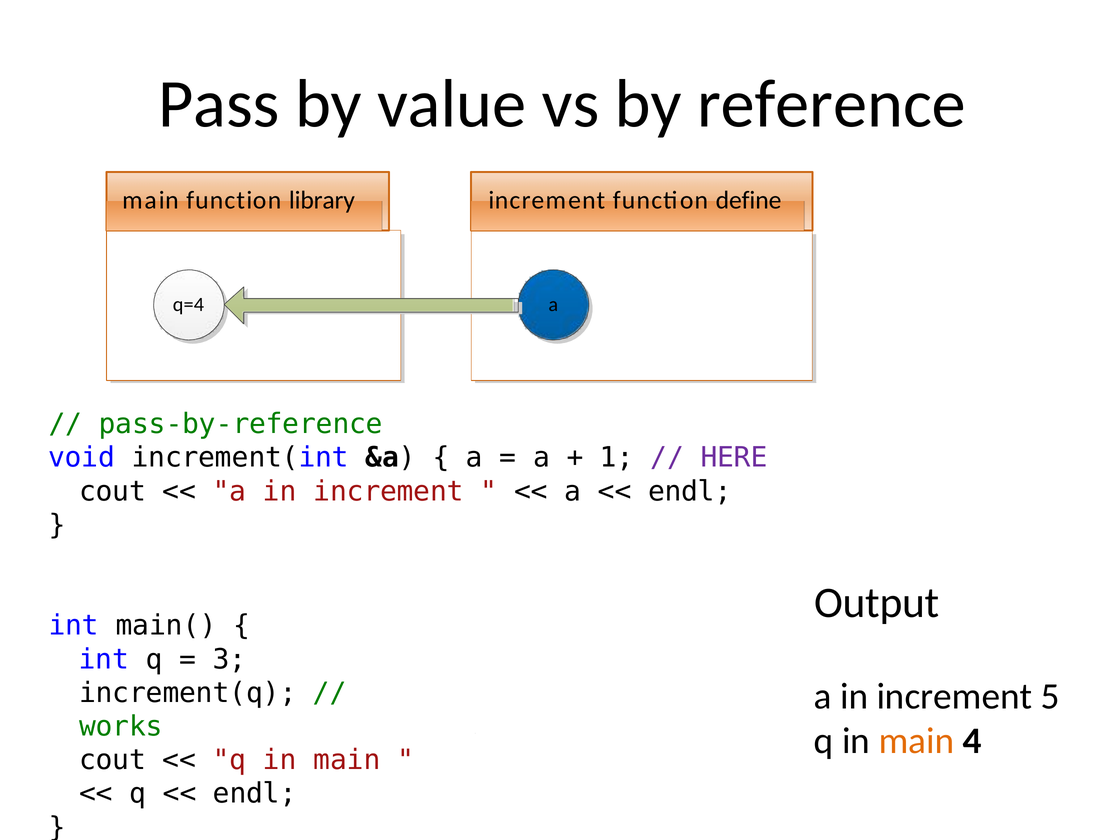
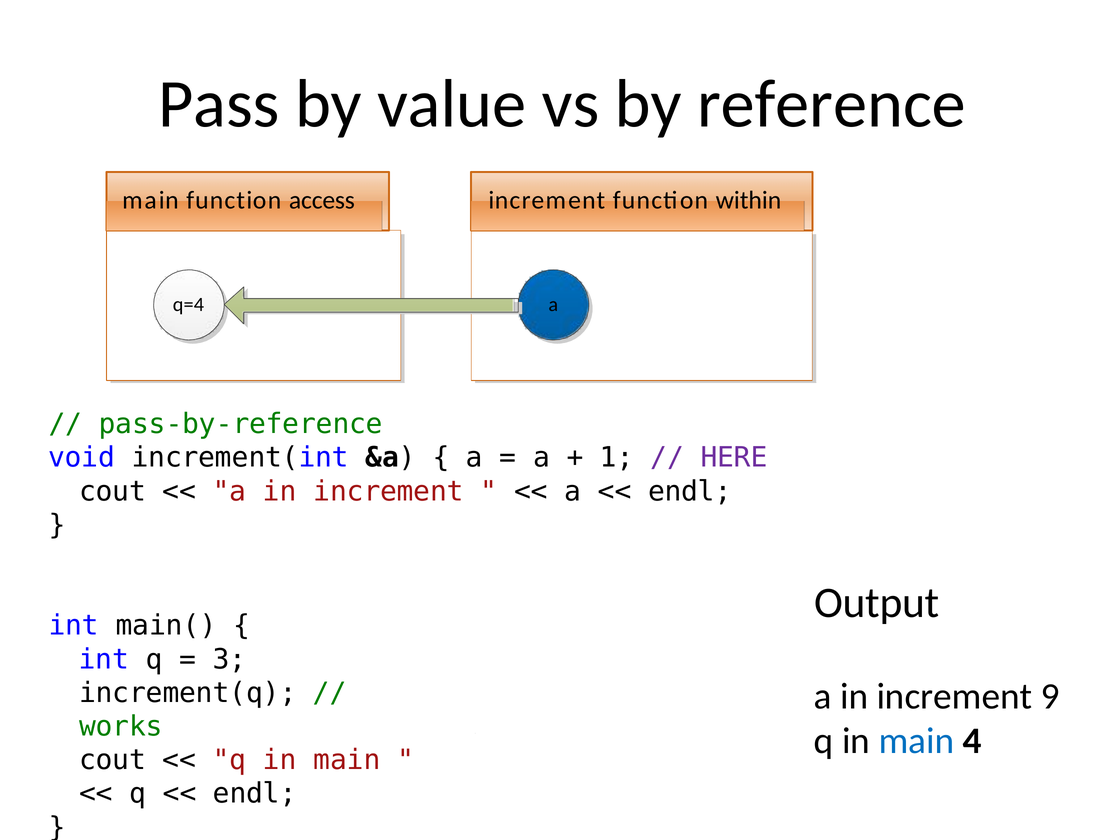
library: library -> access (322, 200)
define: define -> within (748, 200)
5: 5 -> 9 (1050, 696)
main colour: orange -> blue (916, 741)
